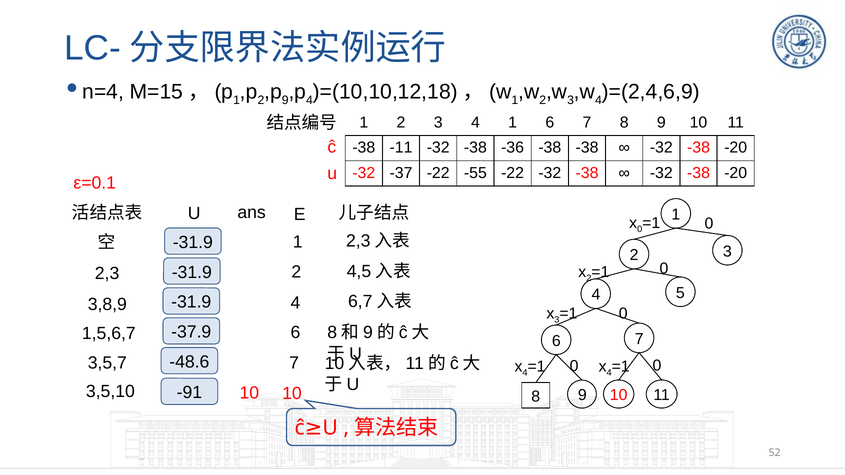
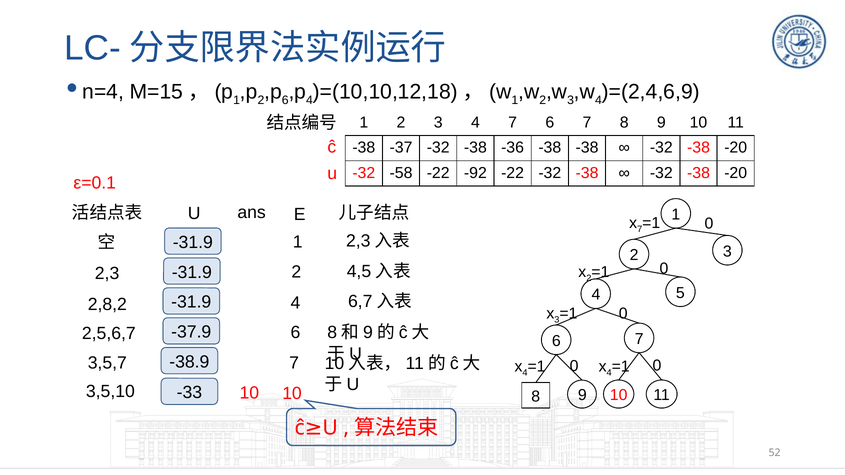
9: 9 -> 6 (285, 100)
4 1: 1 -> 7 (513, 123)
-11: -11 -> -37 (401, 148)
-37: -37 -> -58 (401, 173)
-55: -55 -> -92 (475, 173)
0: 0 -> 7 (640, 229)
3,8,9: 3,8,9 -> 2,8,2 (107, 304)
1,5,6,7: 1,5,6,7 -> 2,5,6,7 (109, 334)
-48.6: -48.6 -> -38.9 (189, 362)
-91: -91 -> -33 (189, 393)
